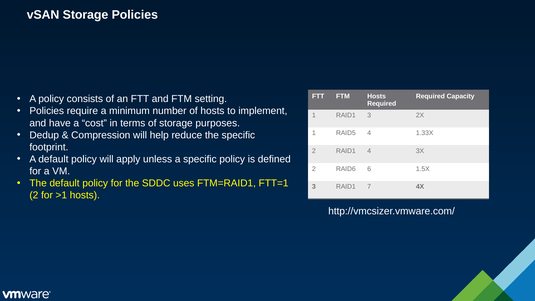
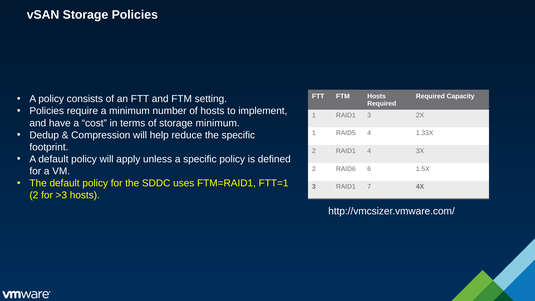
storage purposes: purposes -> minimum (218, 123)
>1: >1 -> >3 (61, 195)
